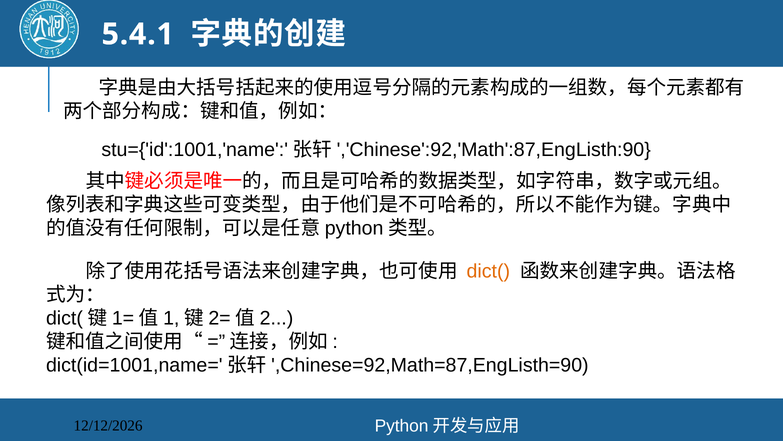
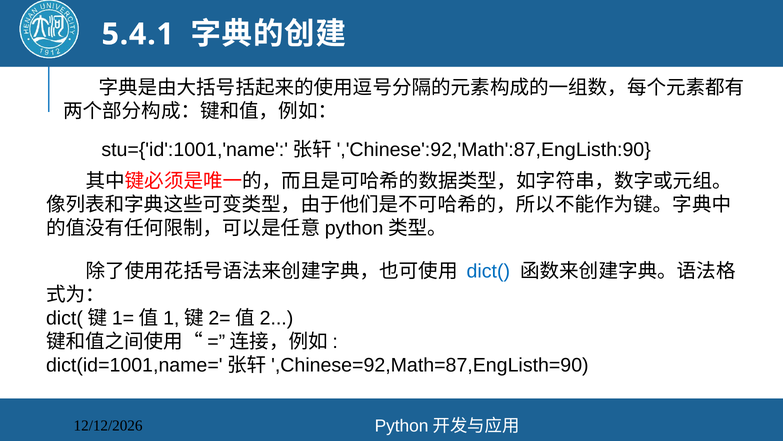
dict( colour: orange -> blue (488, 271)
